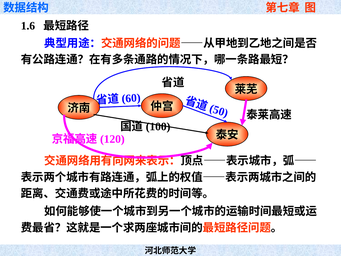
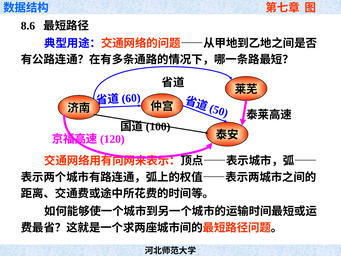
1.6: 1.6 -> 8.6 (28, 26)
